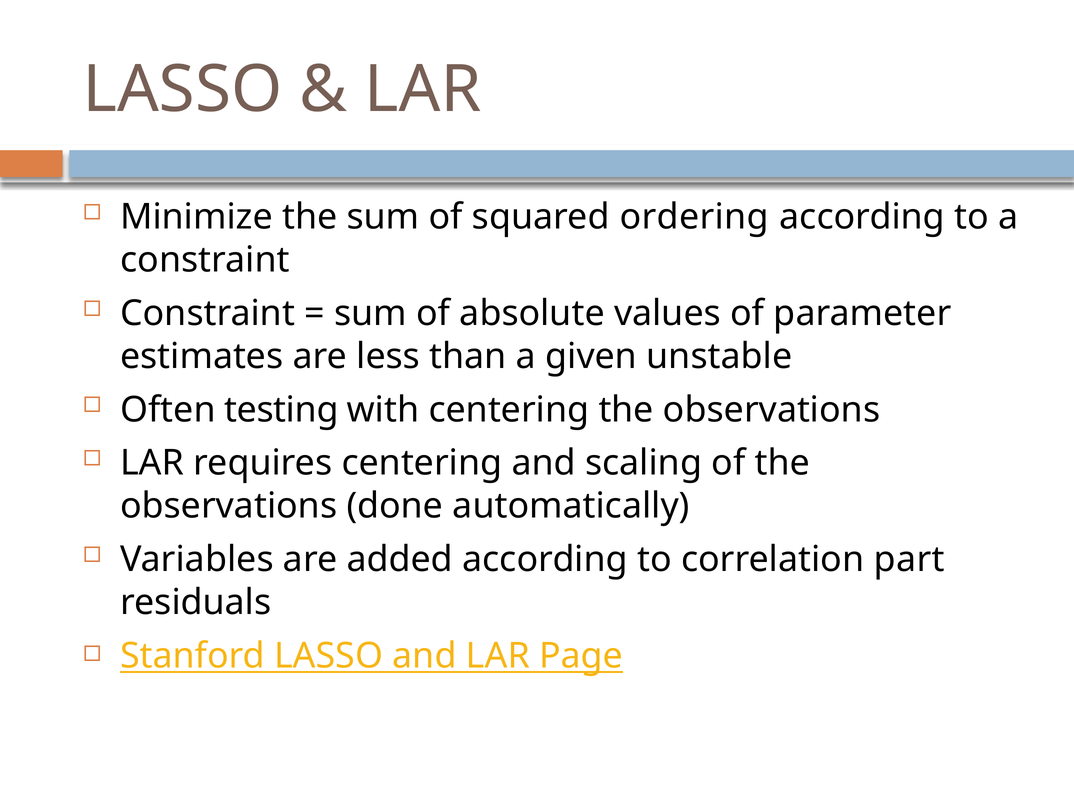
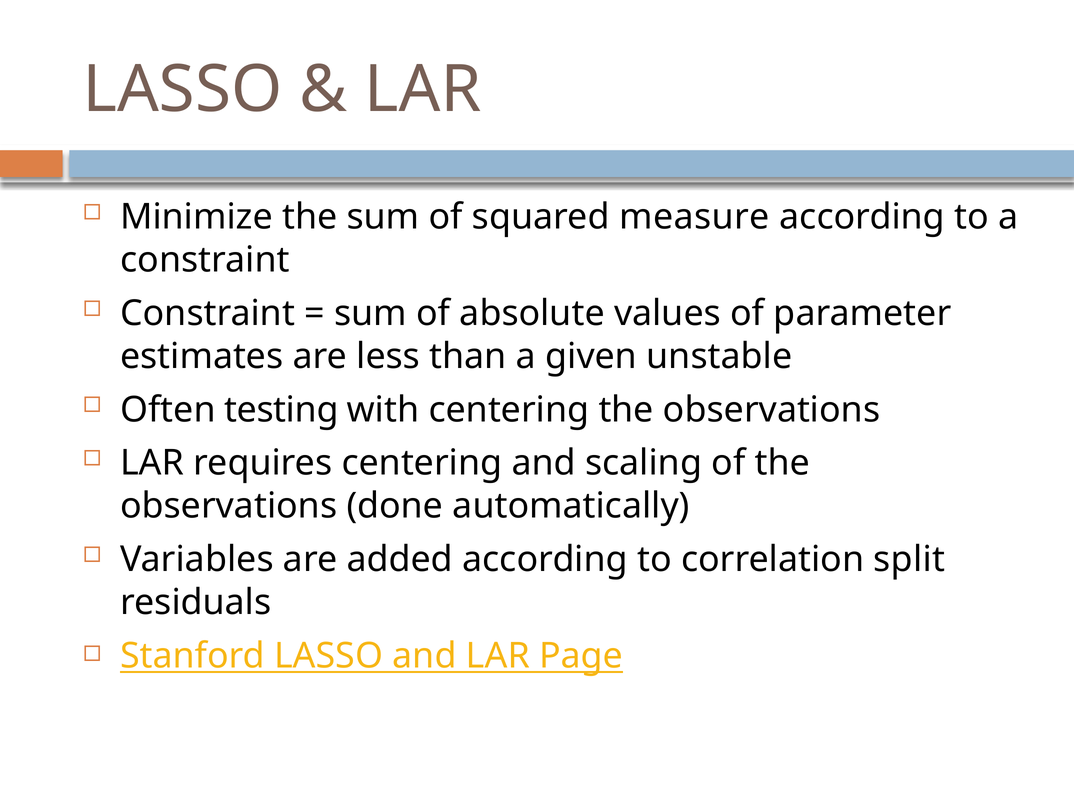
ordering: ordering -> measure (694, 217)
part: part -> split (909, 560)
